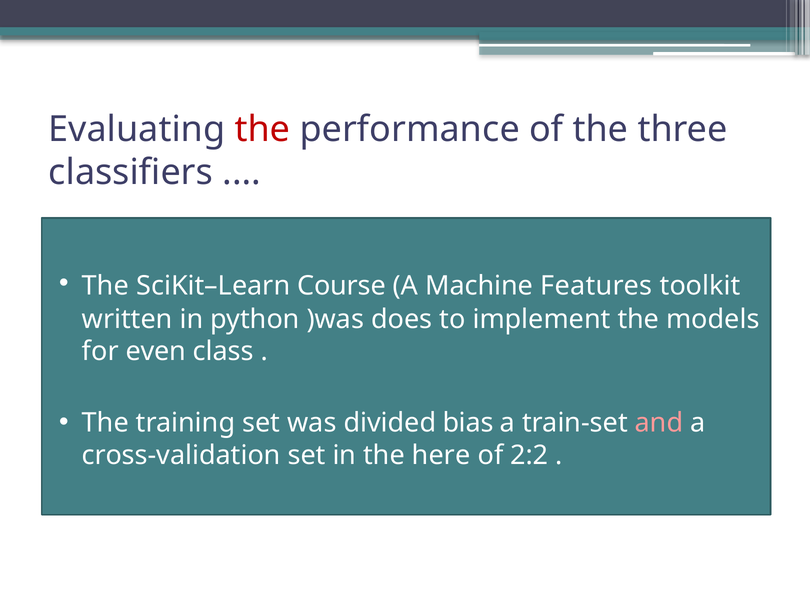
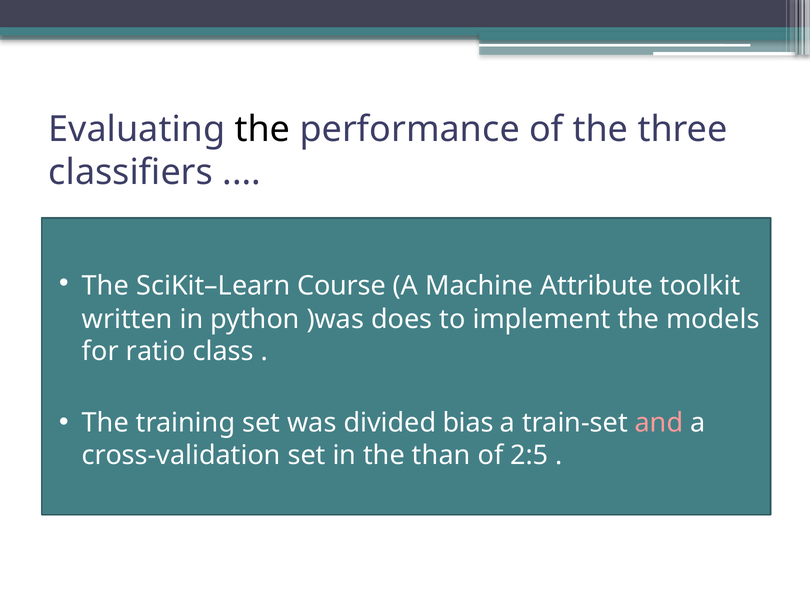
the colour: red -> black (262, 129)
Features: Features -> Attribute (597, 286)
even: even -> ratio (156, 352)
here: here -> than (441, 456)
2:2: 2:2 -> 2:5 (529, 456)
